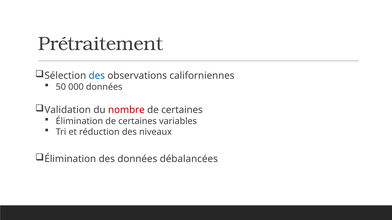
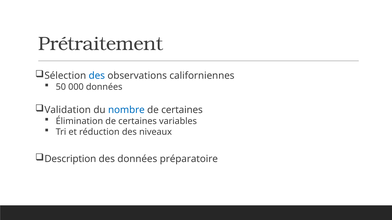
nombre colour: red -> blue (126, 110)
Élimination: Élimination -> Description (70, 159)
débalancées: débalancées -> préparatoire (189, 159)
